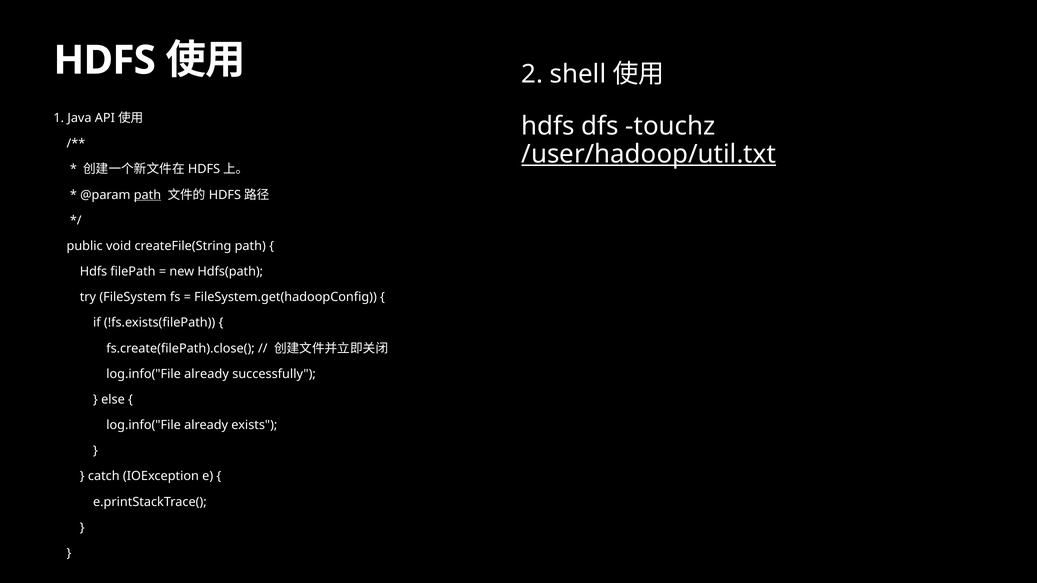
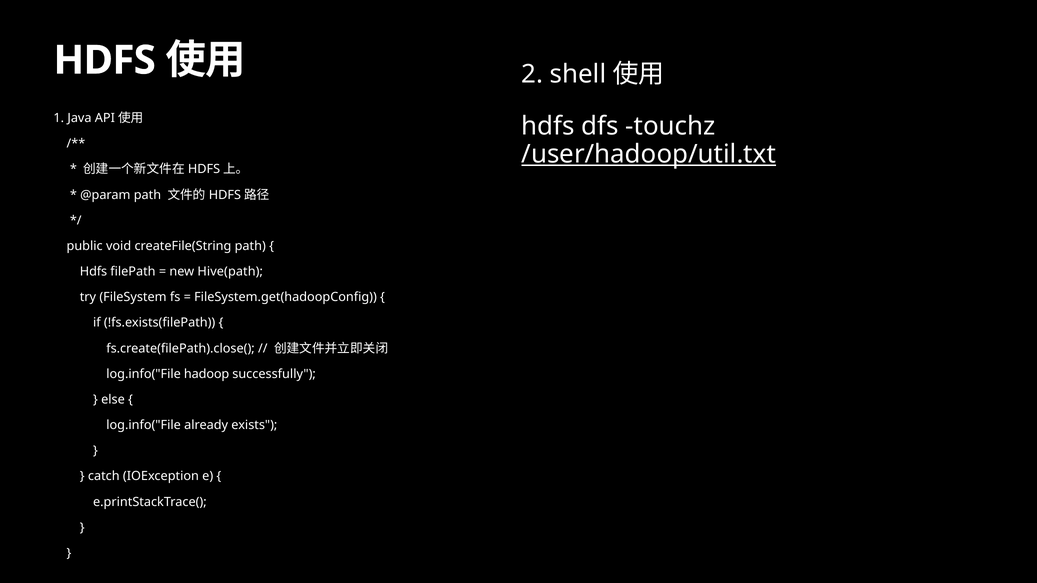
path underline: present -> none (147, 195)
Hdfs(path: Hdfs(path -> Hive(path (230, 272)
already: already -> hadoop (207, 374)
